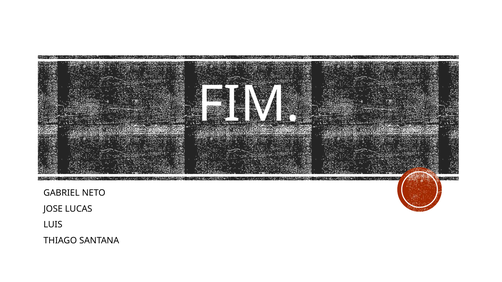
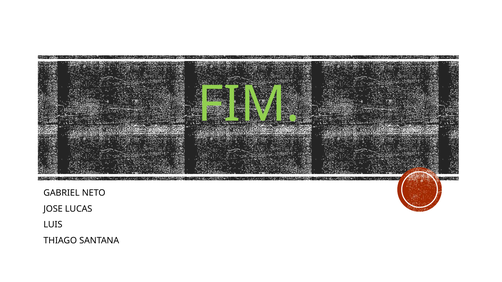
FIM colour: white -> light green (249, 104)
